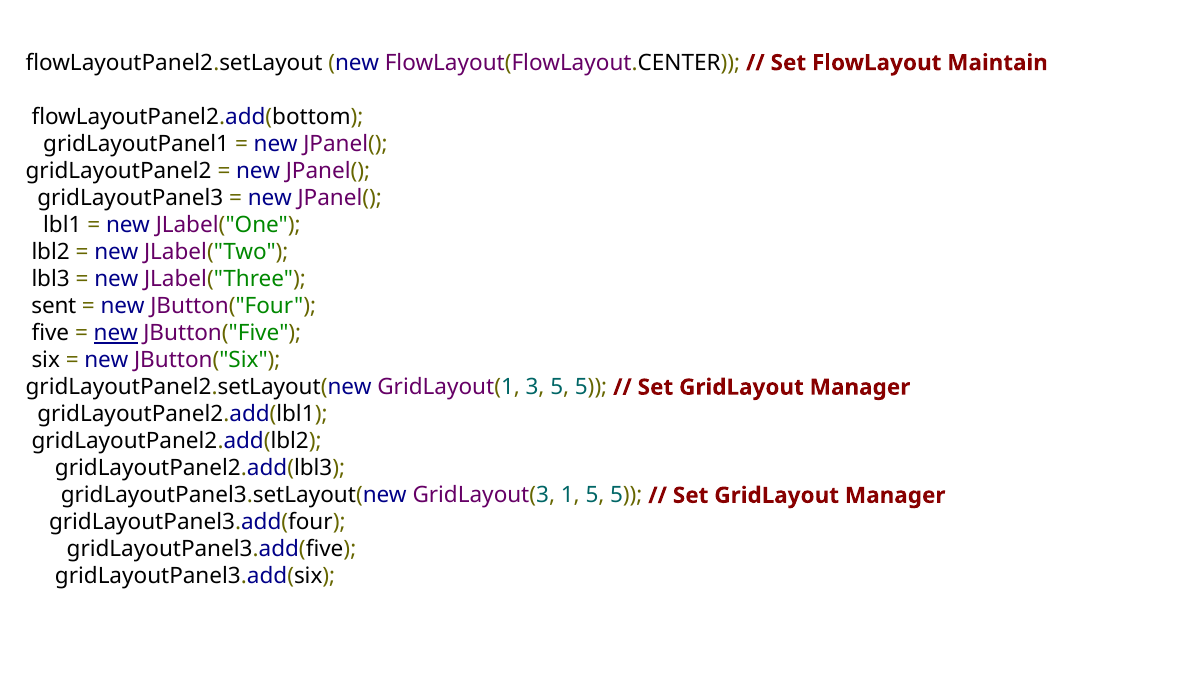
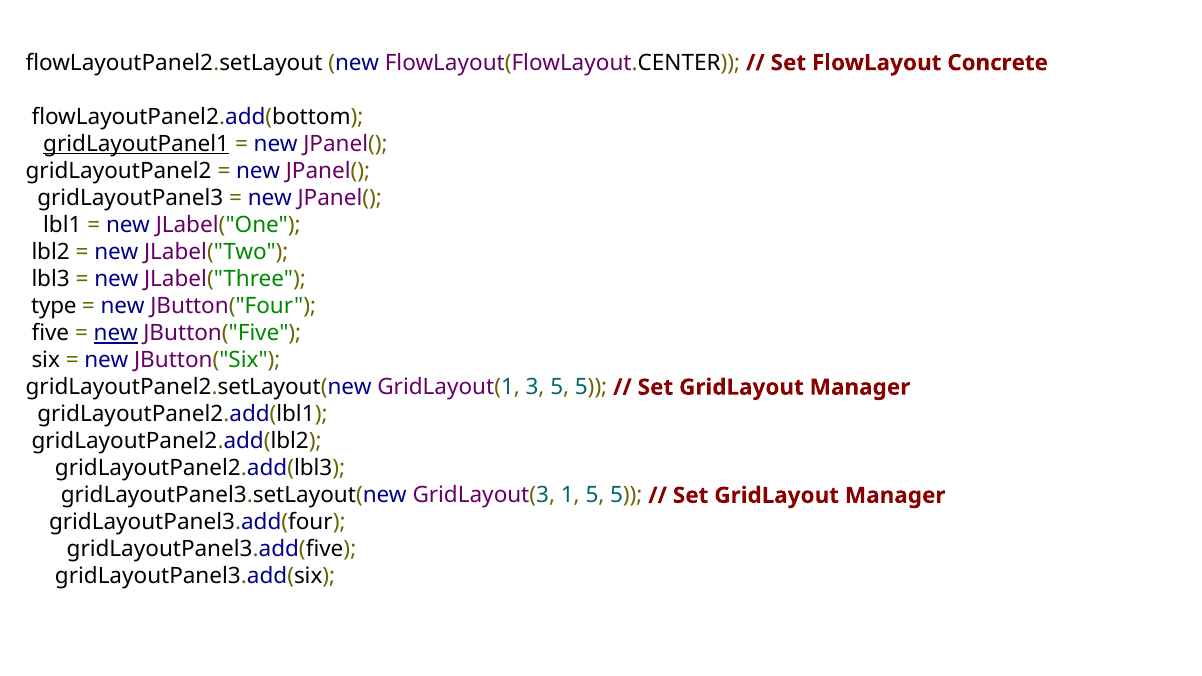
Maintain: Maintain -> Concrete (998, 63)
gridLayoutPanel1 underline: none -> present (136, 144)
sent: sent -> type (54, 306)
